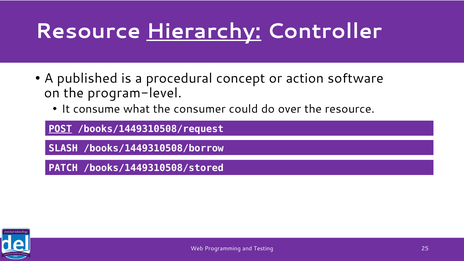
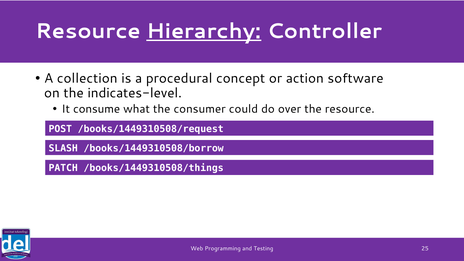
published: published -> collection (87, 78)
program-level: program-level -> indicates-level (135, 93)
POST underline: present -> none (60, 129)
/books/1449310508/stored: /books/1449310508/stored -> /books/1449310508/things (154, 168)
